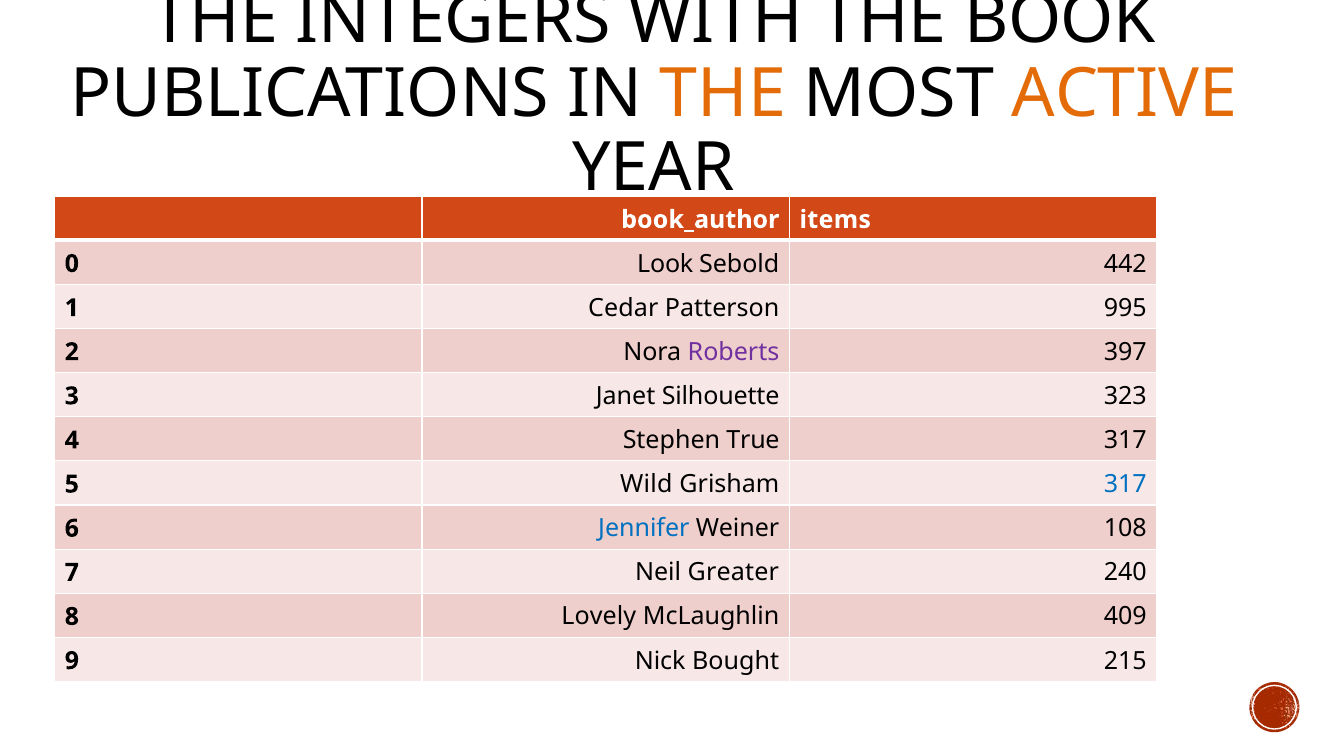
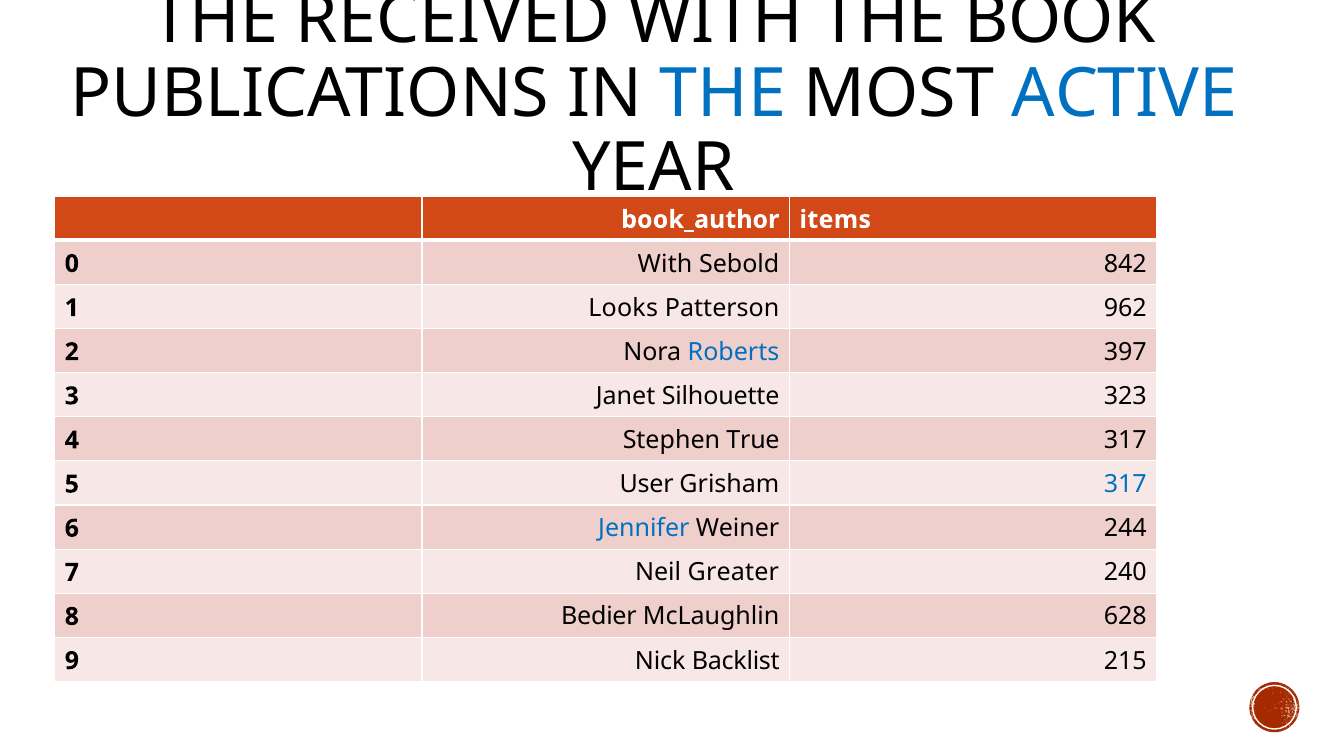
INTEGERS: INTEGERS -> RECEIVED (453, 20)
THE colour: orange -> blue (723, 94)
ACTIVE colour: orange -> blue (1124, 94)
0 Look: Look -> With (665, 264)
442: 442 -> 842 (1125, 264)
Cedar: Cedar -> Looks (623, 308)
995: 995 -> 962 (1125, 308)
Roberts colour: purple -> blue (734, 352)
Wild: Wild -> User (647, 485)
108: 108 -> 244 (1125, 529)
Lovely: Lovely -> Bedier (599, 617)
409: 409 -> 628 (1125, 617)
Bought: Bought -> Backlist (736, 661)
